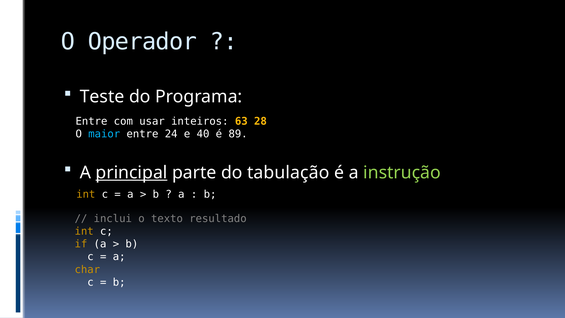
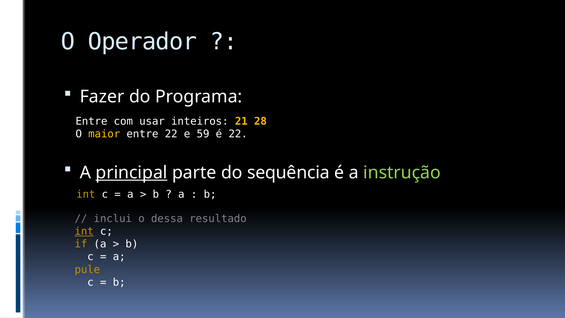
Teste: Teste -> Fazer (102, 97)
63: 63 -> 21 (241, 121)
maior colour: light blue -> yellow (104, 134)
entre 24: 24 -> 22 (171, 134)
40: 40 -> 59 (203, 134)
é 89: 89 -> 22 (238, 134)
tabulação: tabulação -> sequência (288, 172)
texto: texto -> dessa (167, 219)
int underline: none -> present (84, 231)
char: char -> pule (87, 269)
